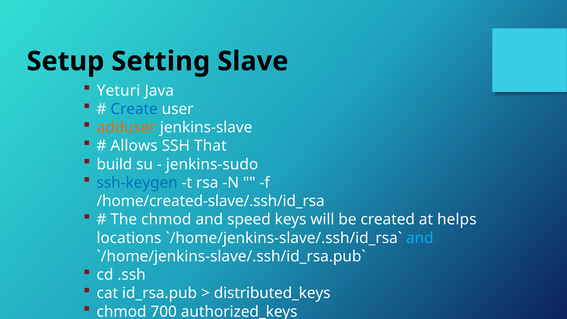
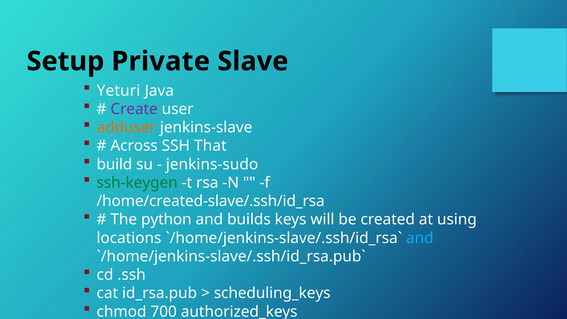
Setting: Setting -> Private (161, 61)
Create colour: blue -> purple (134, 109)
Allows: Allows -> Across (134, 146)
ssh-keygen colour: blue -> green (137, 183)
The chmod: chmod -> python (166, 220)
speed: speed -> builds (249, 220)
helps: helps -> using (457, 220)
distributed_keys: distributed_keys -> scheduling_keys (272, 293)
